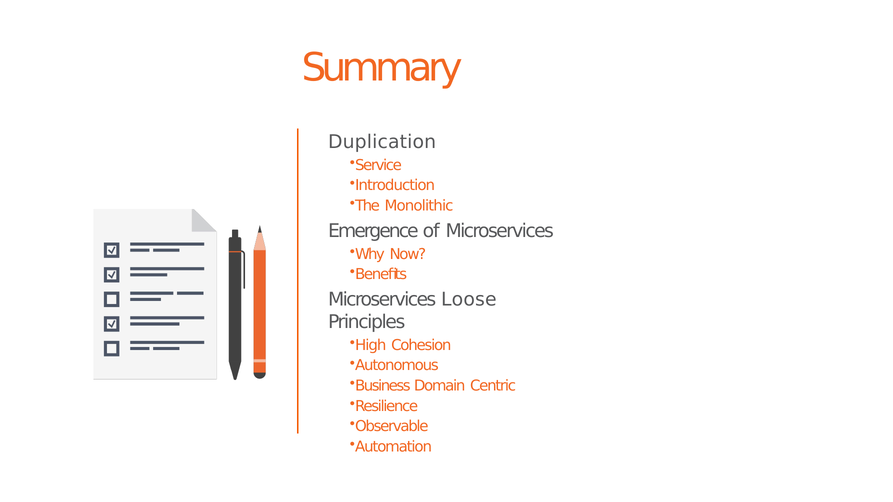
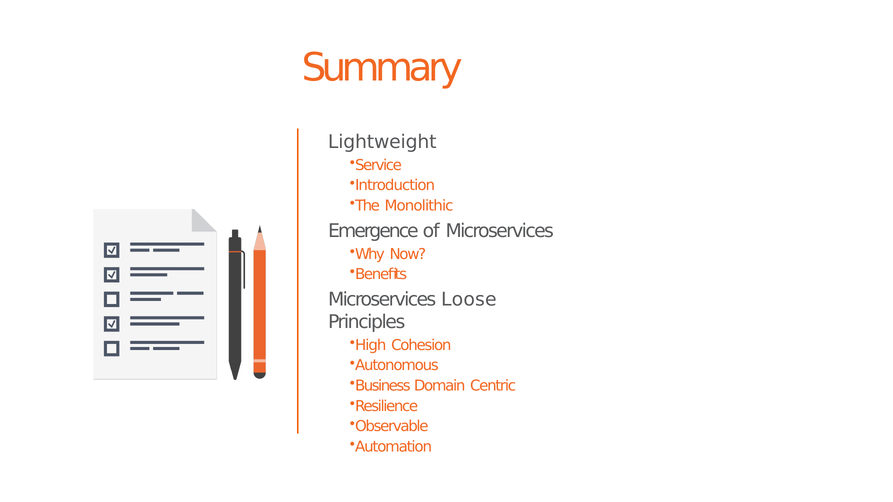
Duplication: Duplication -> Lightweight (382, 142)
